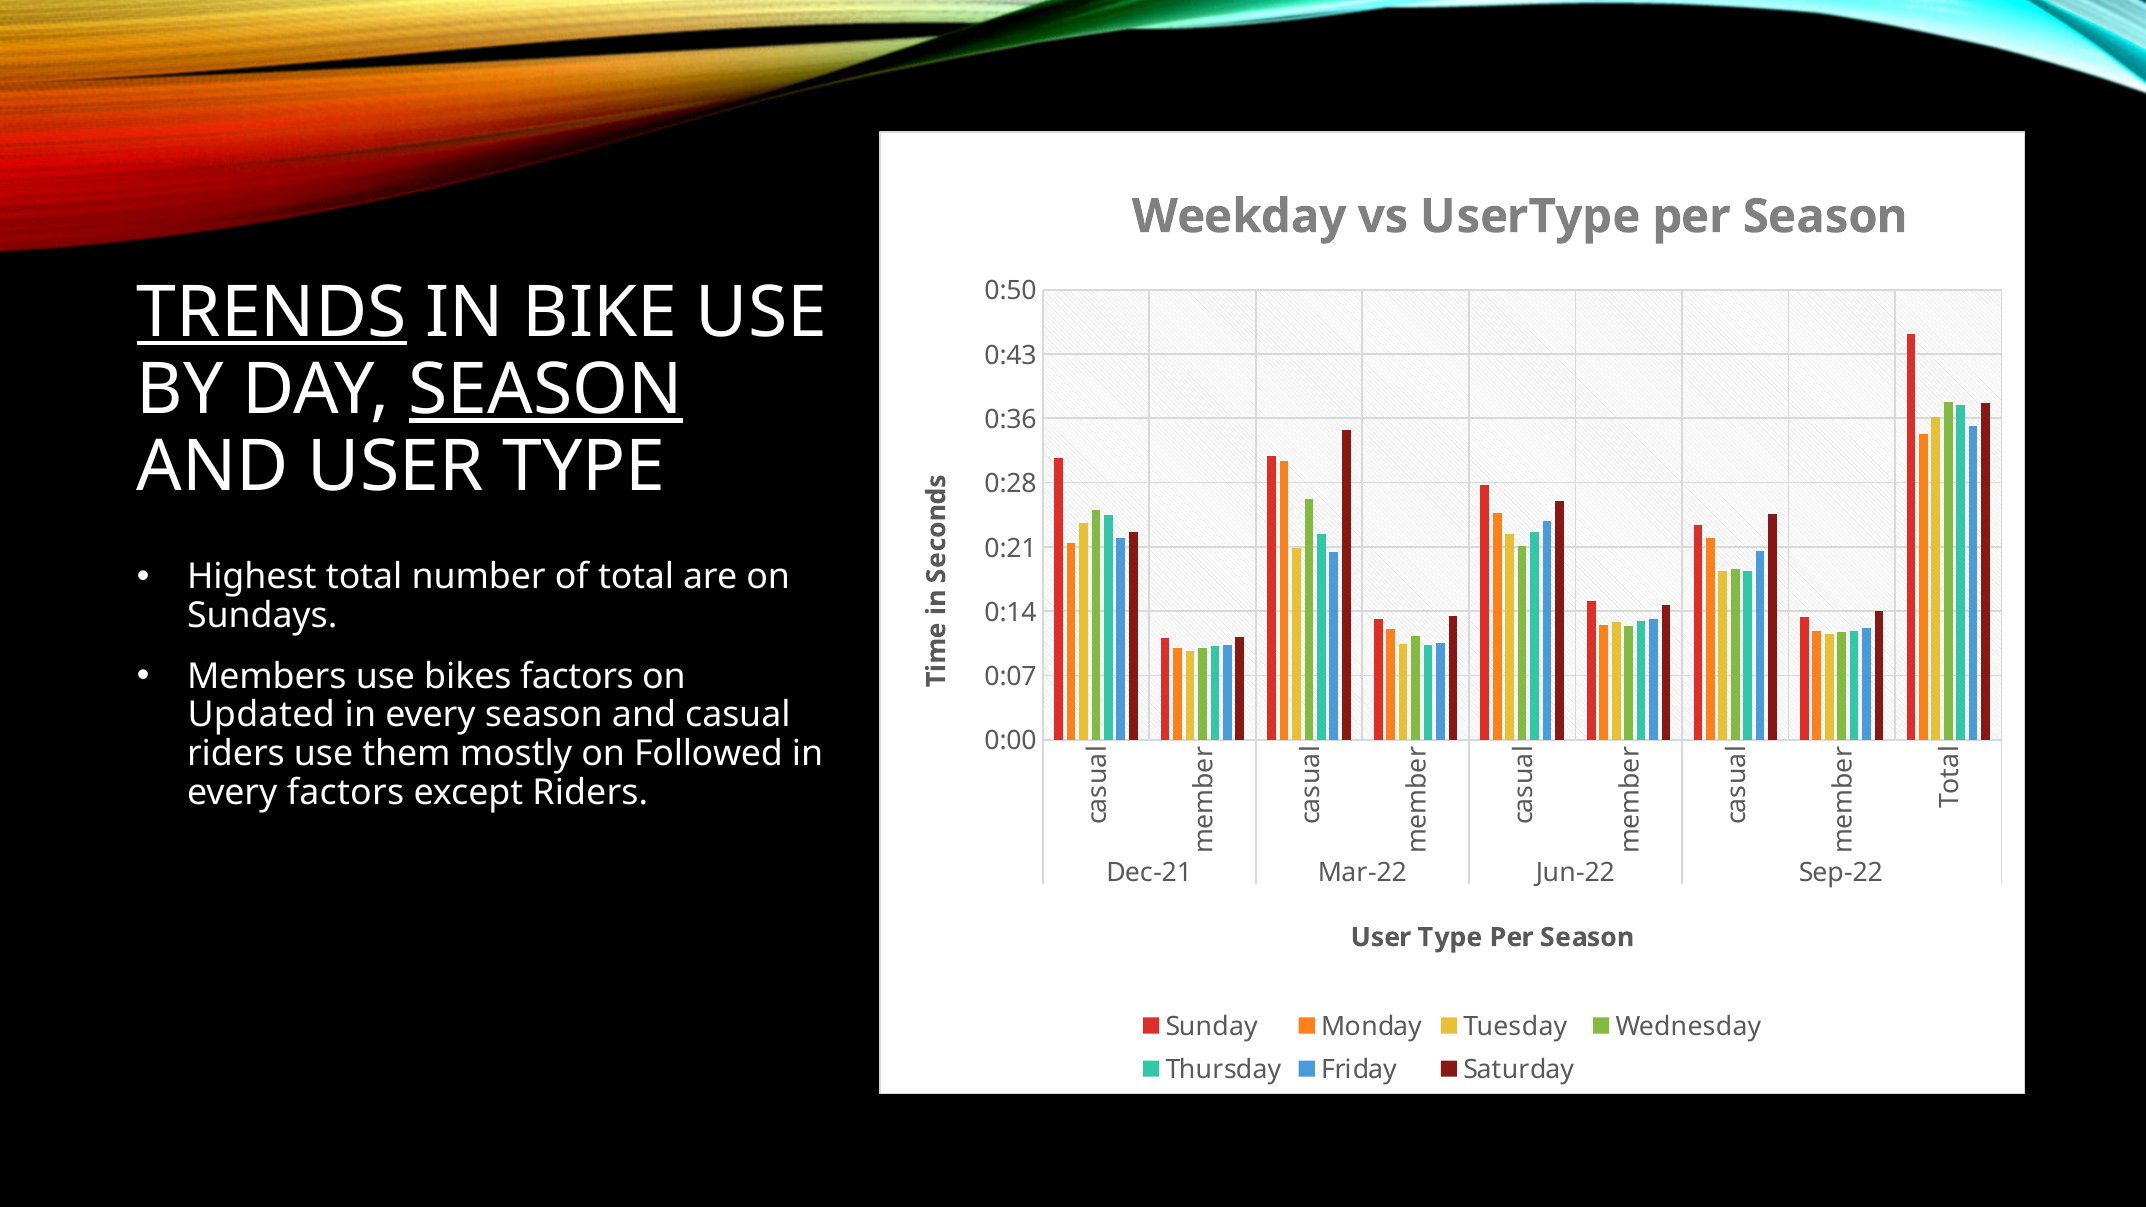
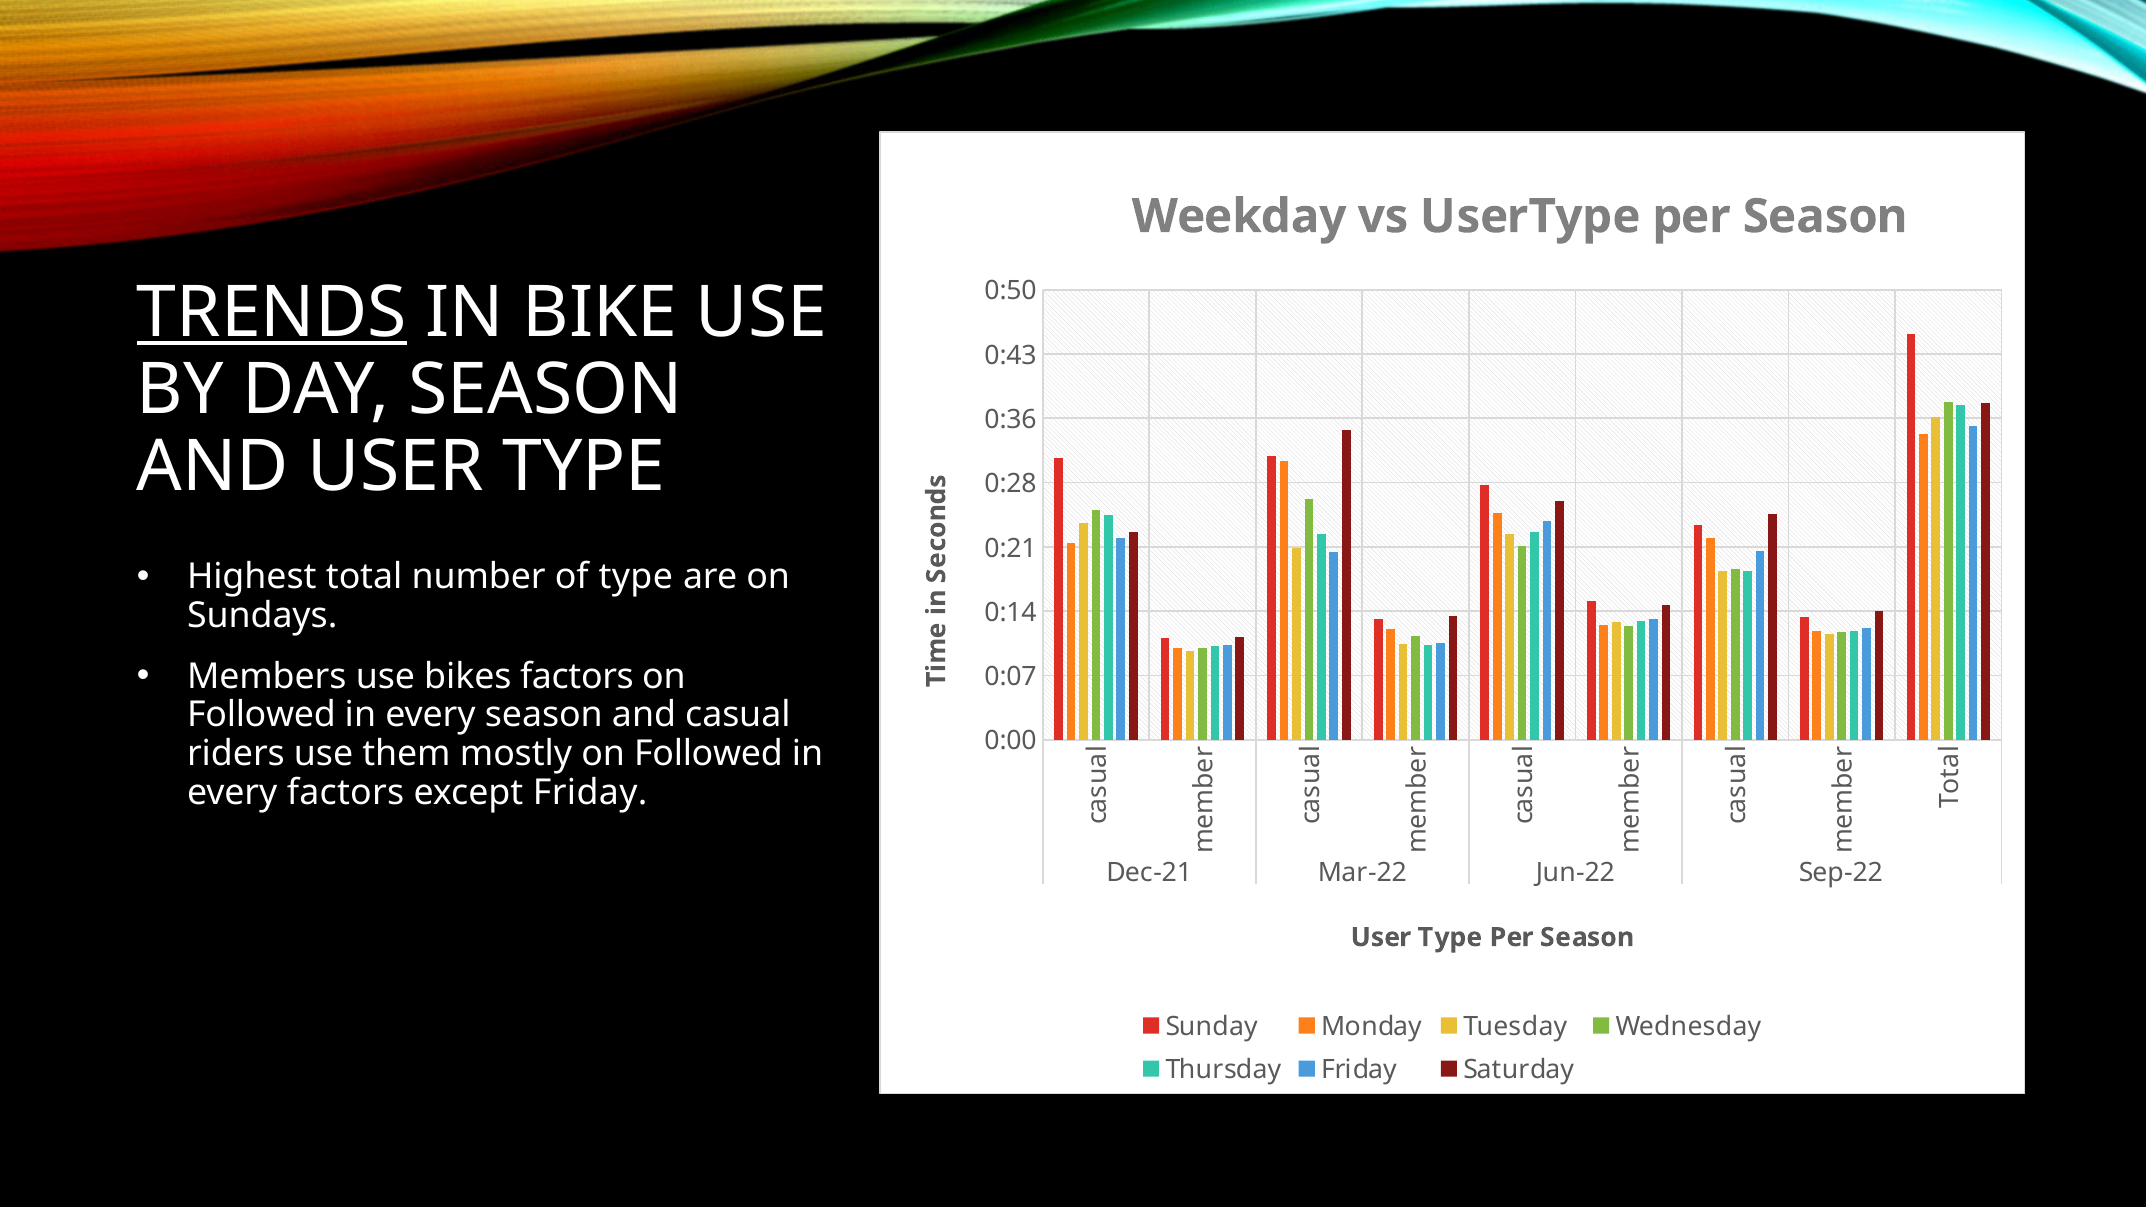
SEASON underline: present -> none (546, 390)
of total: total -> type (636, 577)
Updated: Updated -> Followed (261, 715)
except Riders: Riders -> Friday (590, 792)
